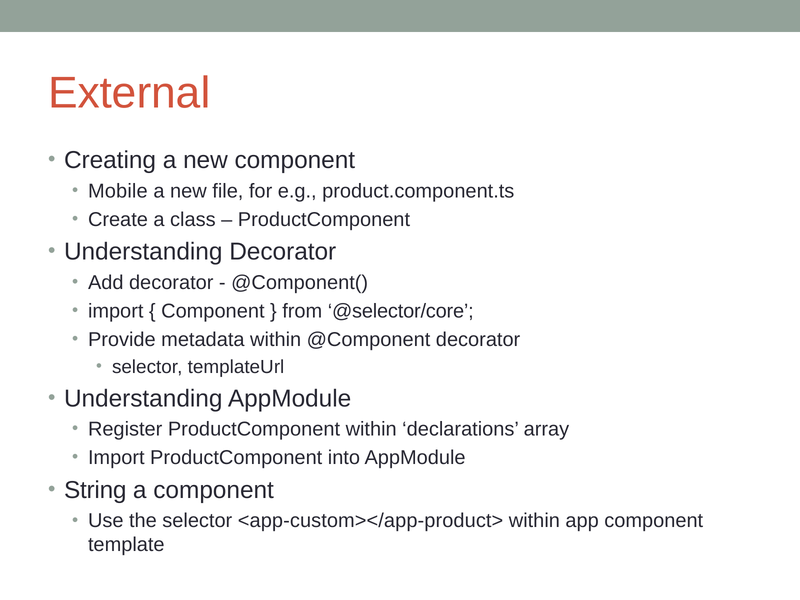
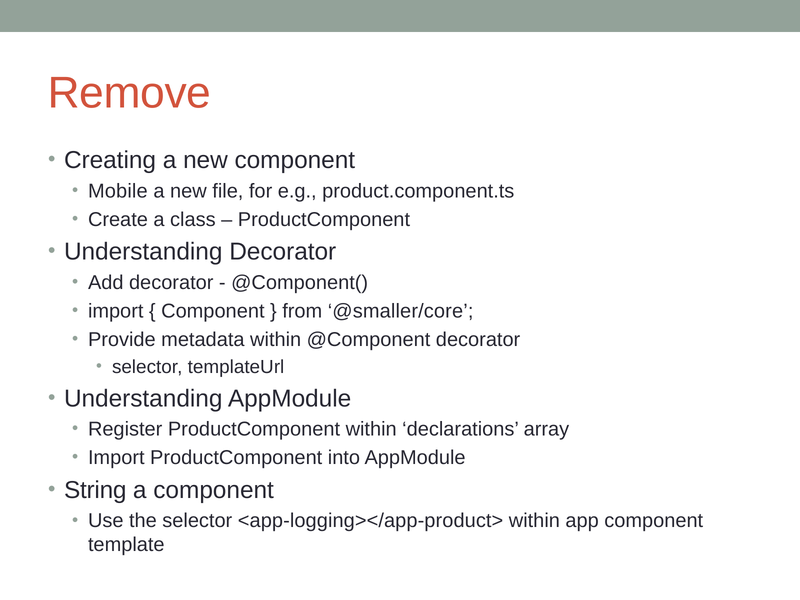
External: External -> Remove (129, 93)
@selector/core: @selector/core -> @smaller/core (401, 311)
<app-custom></app-product>: <app-custom></app-product> -> <app-logging></app-product> (371, 521)
